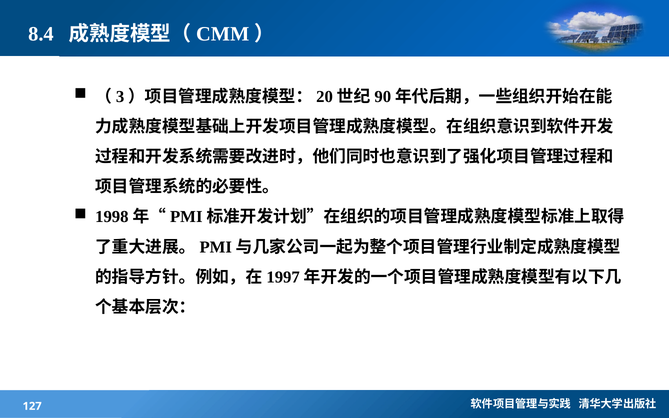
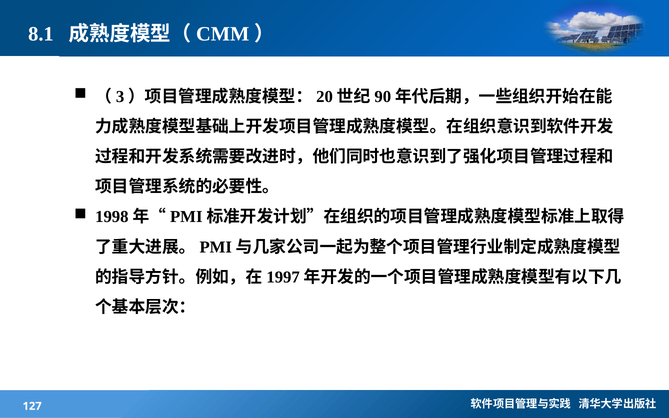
8.4: 8.4 -> 8.1 (41, 34)
